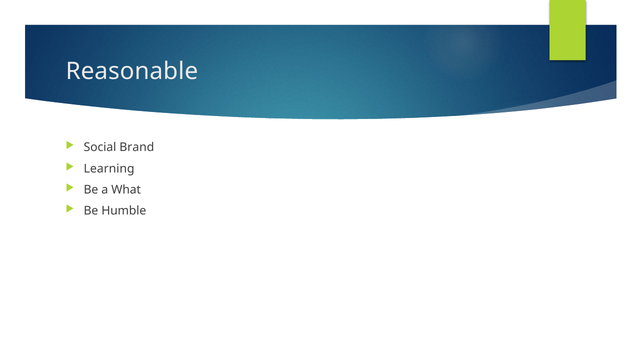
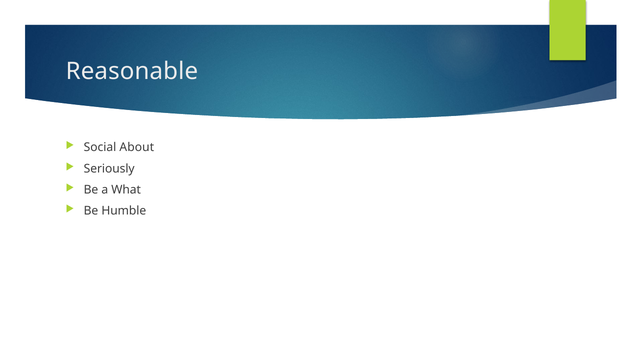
Brand: Brand -> About (137, 148)
Learning: Learning -> Seriously (109, 169)
